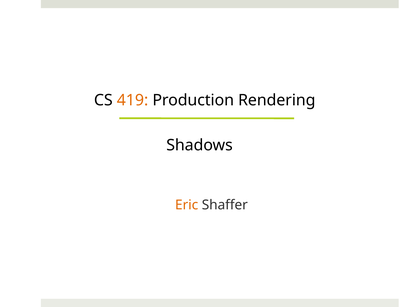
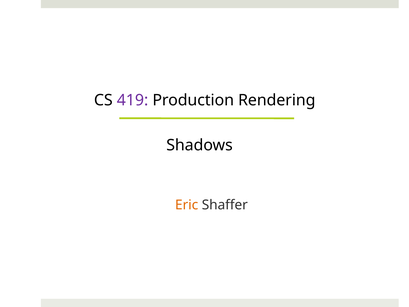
419 colour: orange -> purple (133, 100)
